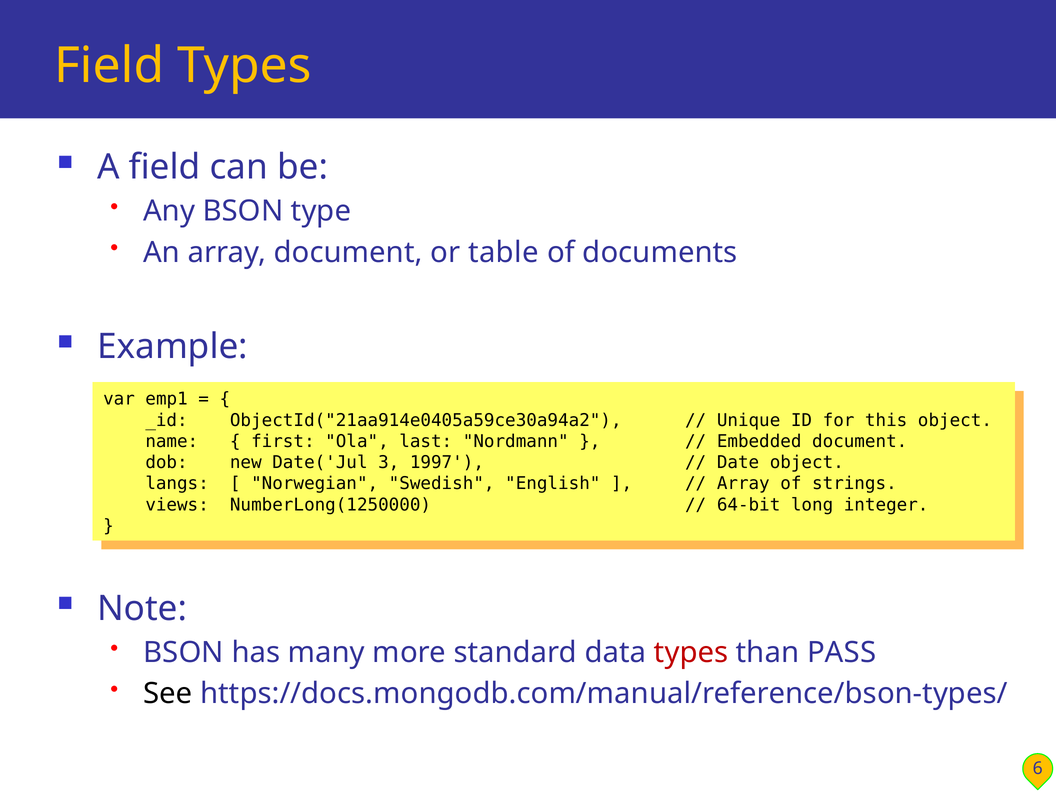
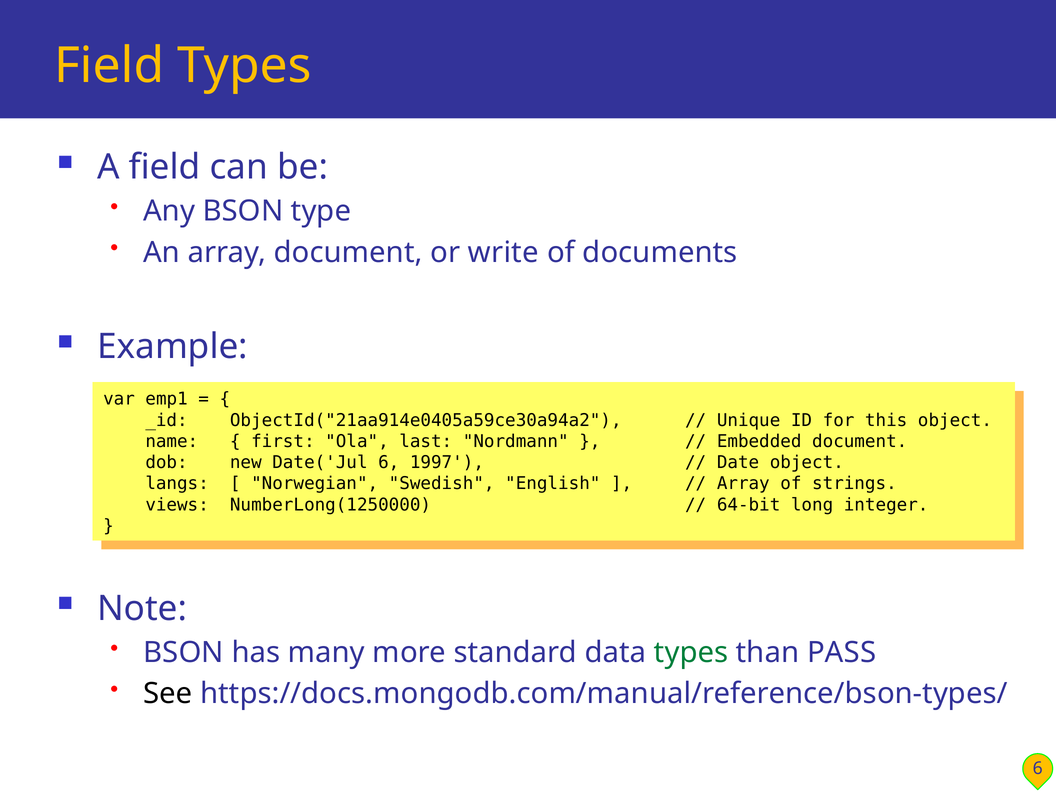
table: table -> write (503, 252)
3: 3 -> 6 (389, 463)
types colour: red -> green (691, 653)
